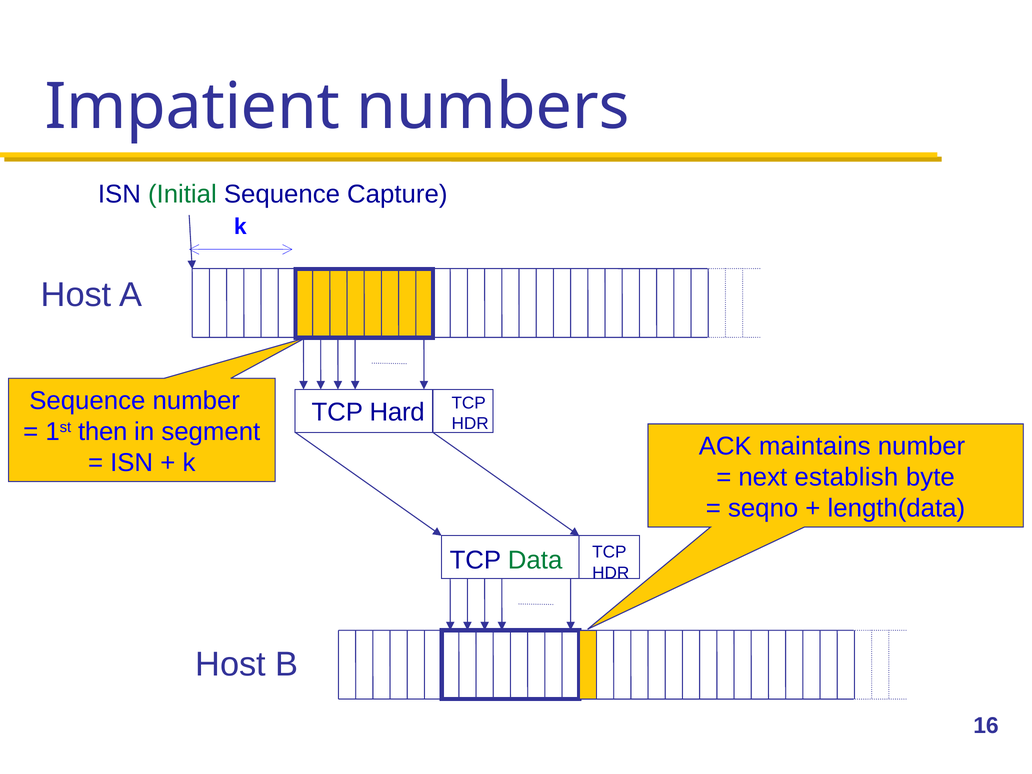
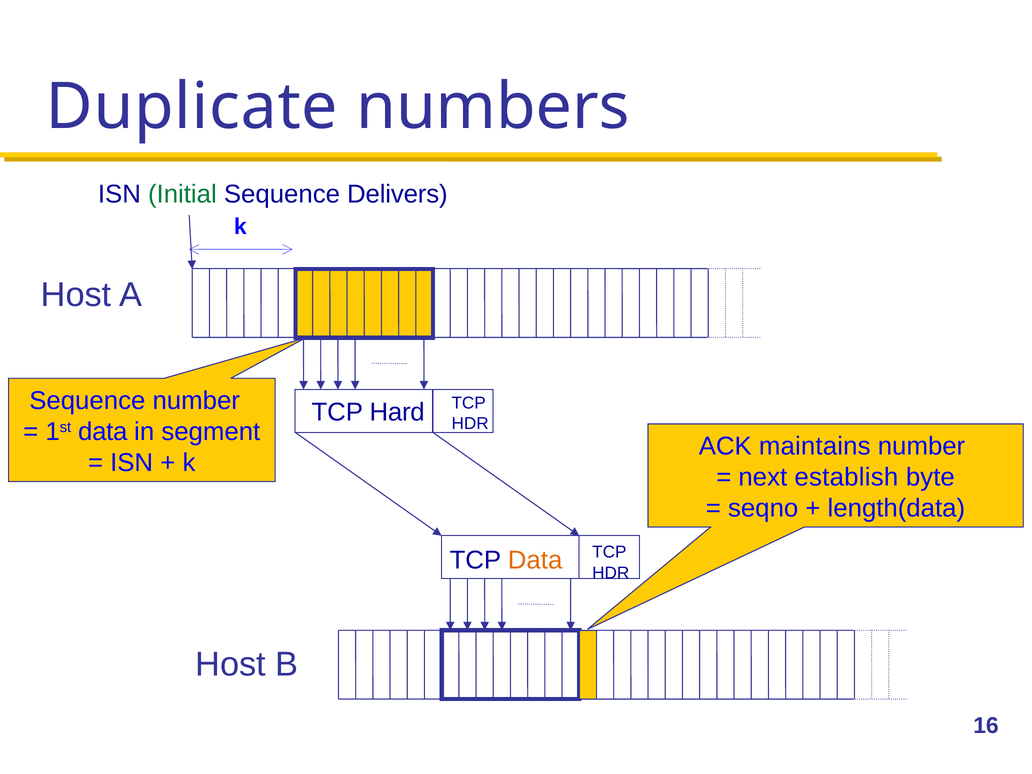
Impatient: Impatient -> Duplicate (192, 107)
Capture: Capture -> Delivers (397, 194)
1st then: then -> data (103, 432)
Data colour: green -> orange (535, 560)
